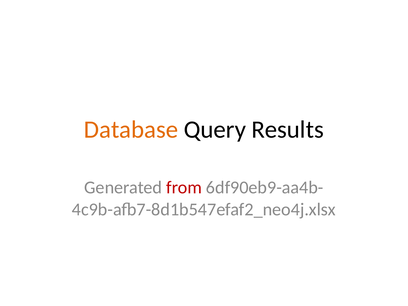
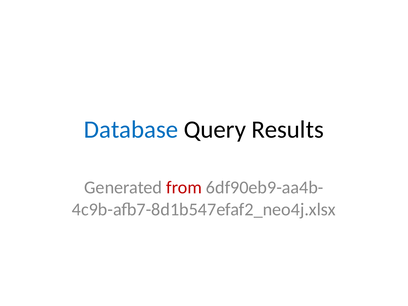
Database colour: orange -> blue (131, 130)
